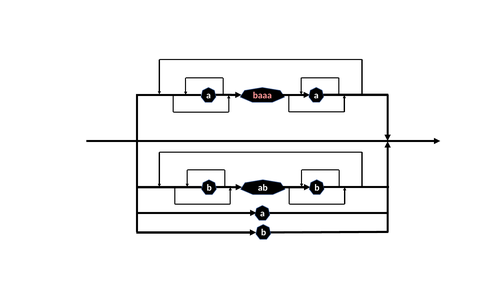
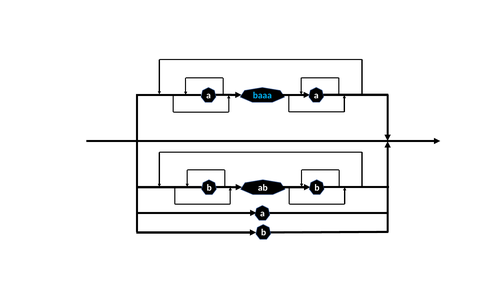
baaa colour: pink -> light blue (262, 96)
